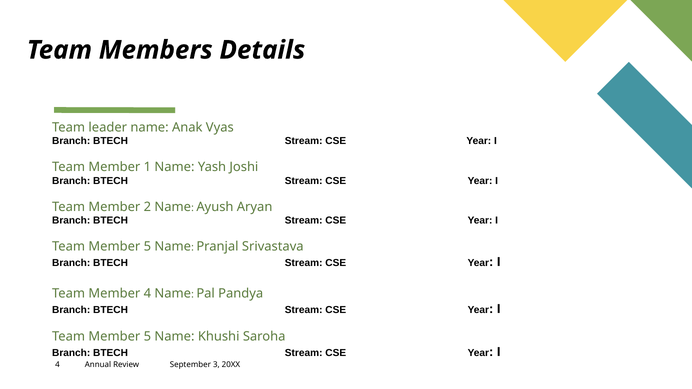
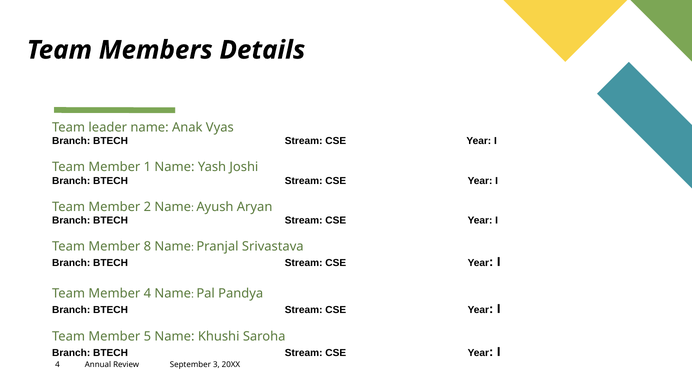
5: 5 -> 8 (147, 247)
